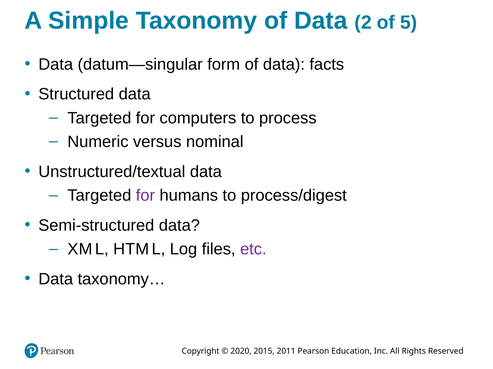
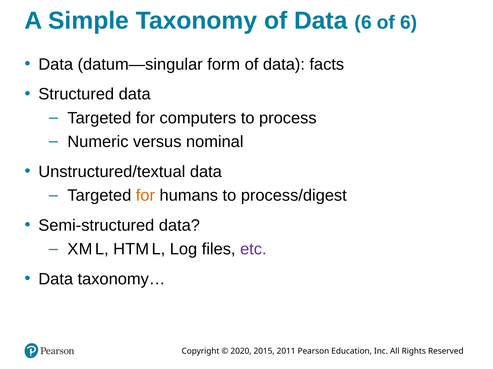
Data 2: 2 -> 6 (363, 23)
of 5: 5 -> 6 (409, 23)
for colour: purple -> orange (145, 196)
